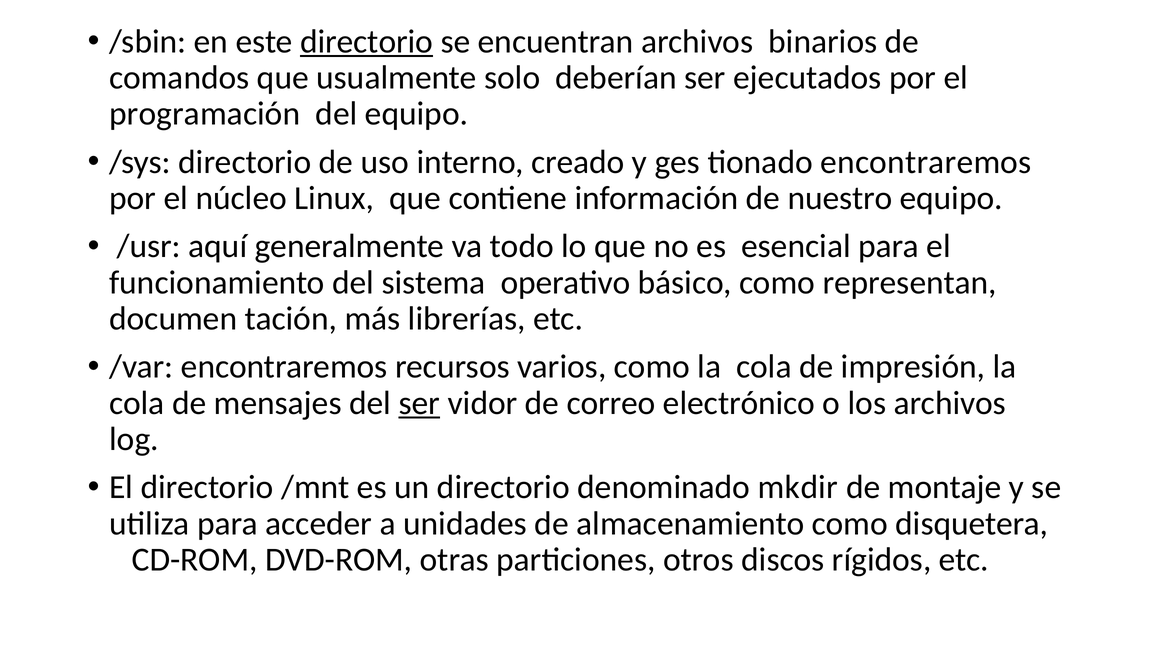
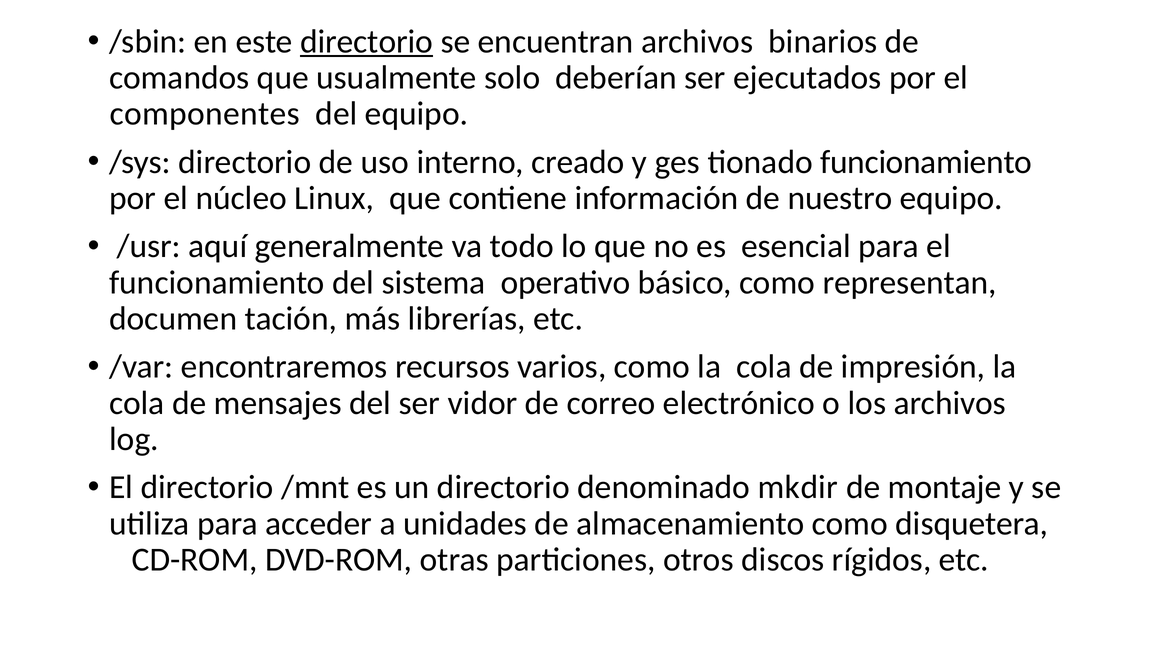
programación: programación -> componentes (205, 114)
tionado encontraremos: encontraremos -> funcionamiento (926, 162)
ser underline: present -> none (419, 403)
